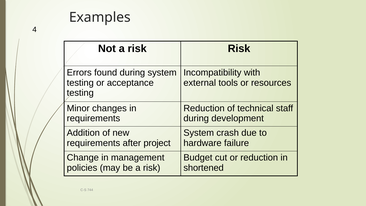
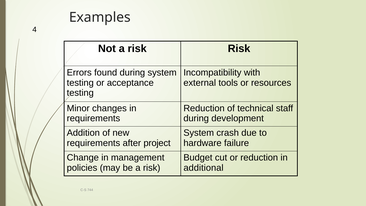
shortened: shortened -> additional (204, 168)
